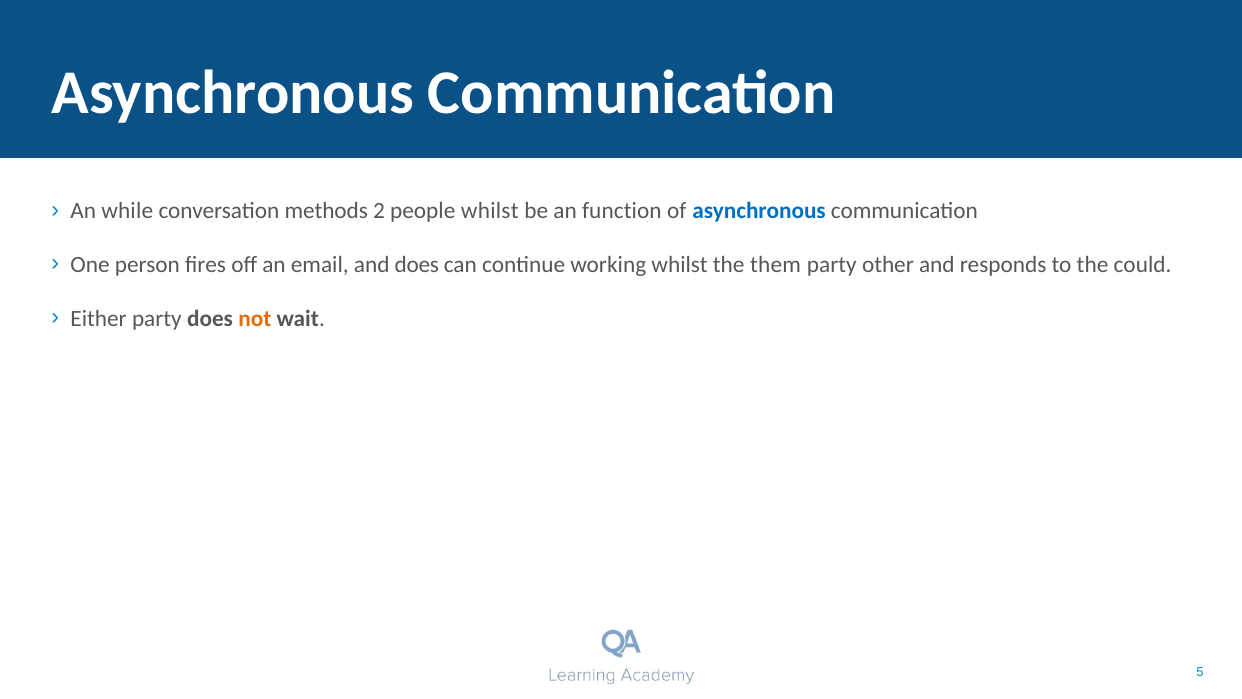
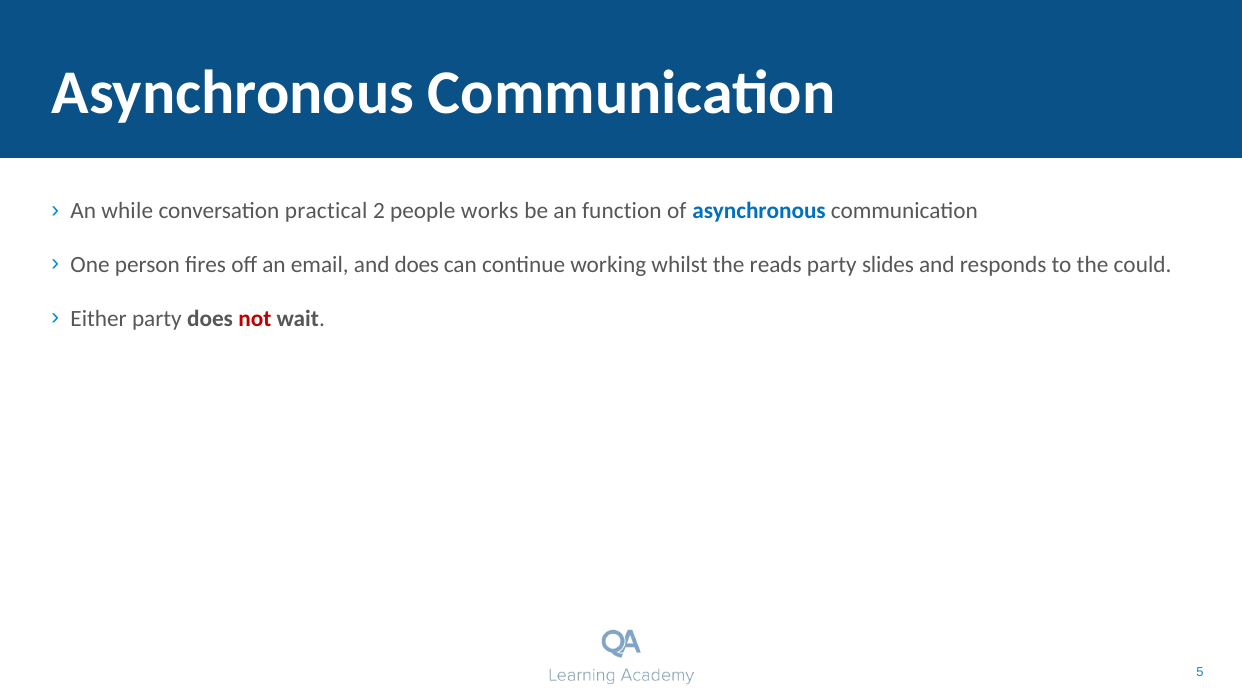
methods: methods -> practical (326, 211)
people whilst: whilst -> works (490, 211)
them: them -> reads (776, 264)
other: other -> slides (888, 264)
not colour: orange -> red (255, 318)
